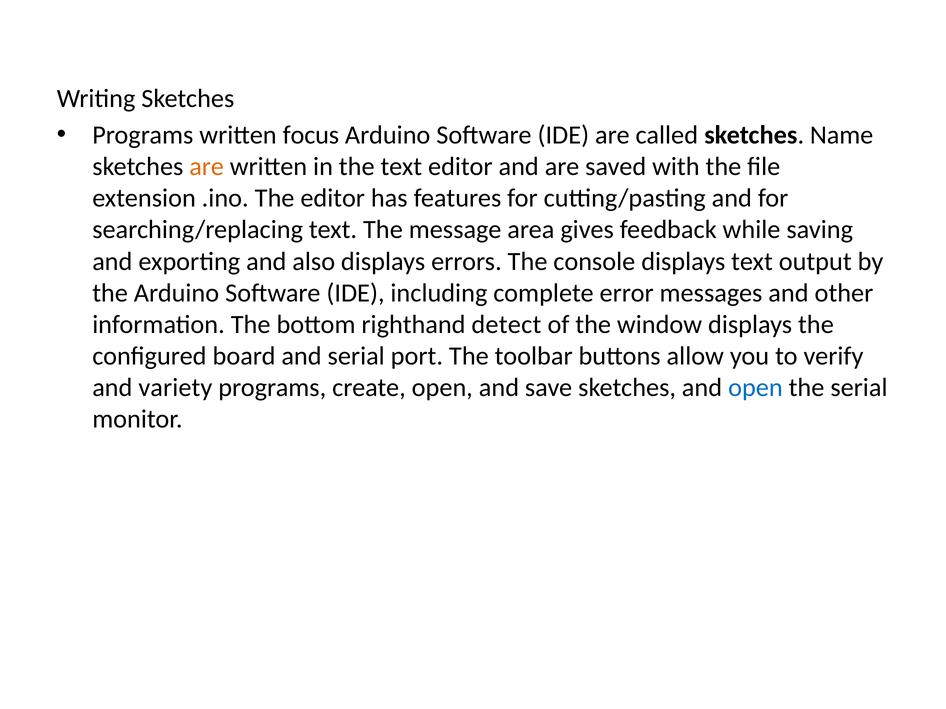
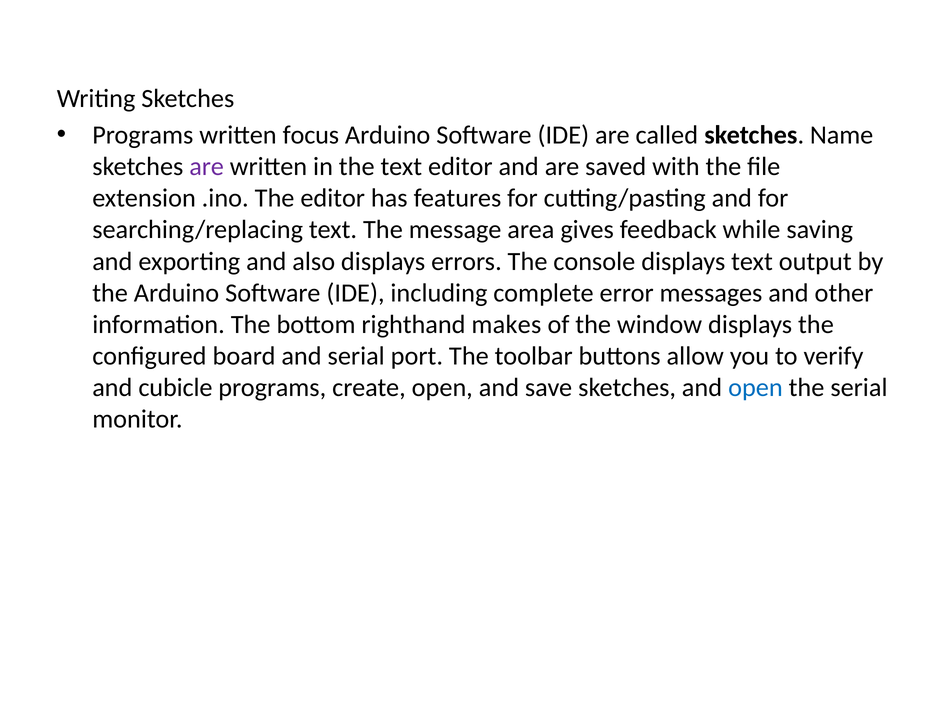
are colour: orange -> purple (207, 167)
detect: detect -> makes (506, 325)
variety: variety -> cubicle (175, 388)
